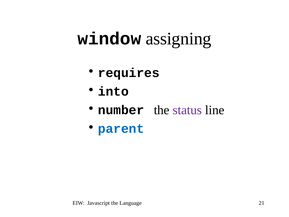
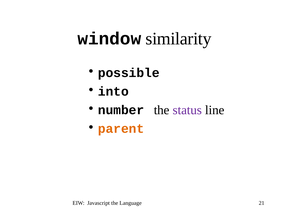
assigning: assigning -> similarity (179, 39)
requires: requires -> possible (129, 73)
parent colour: blue -> orange (121, 129)
